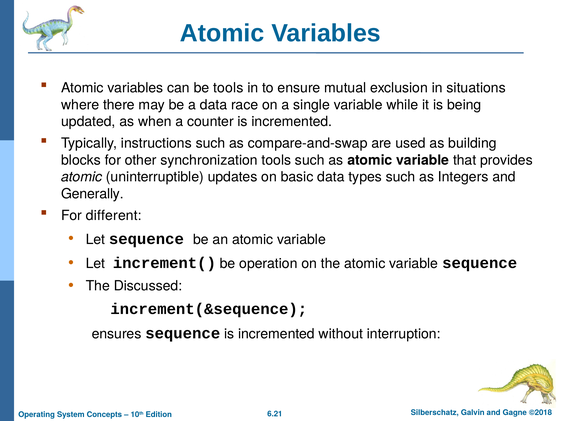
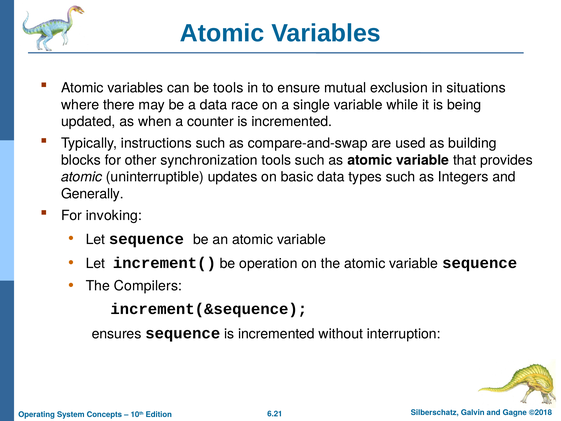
different: different -> invoking (114, 215)
Discussed: Discussed -> Compilers (148, 286)
